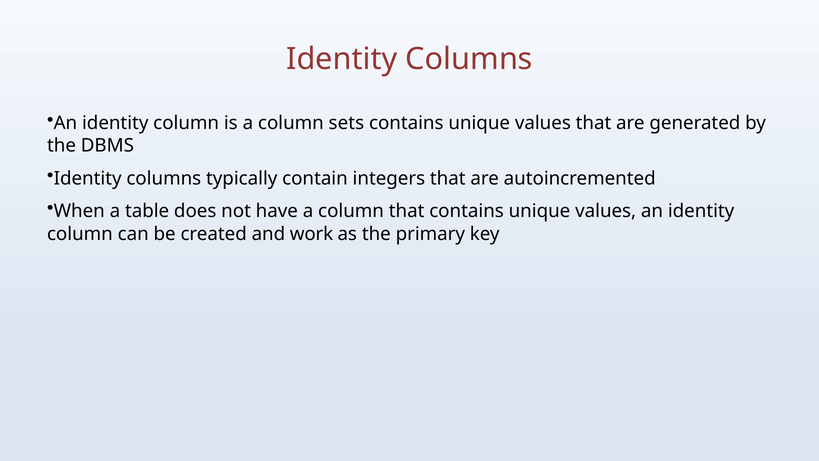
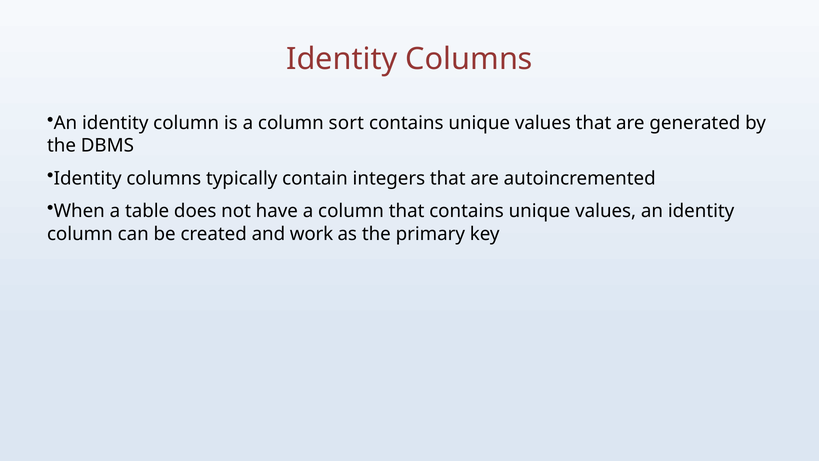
sets: sets -> sort (346, 123)
